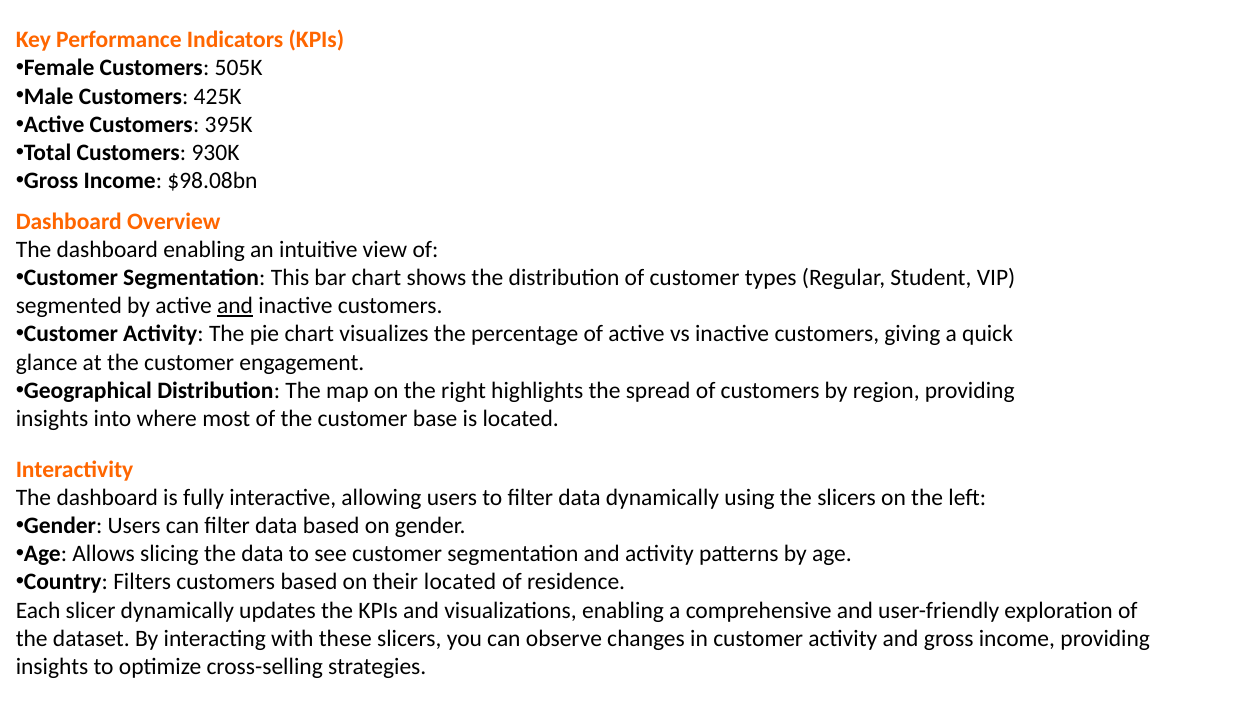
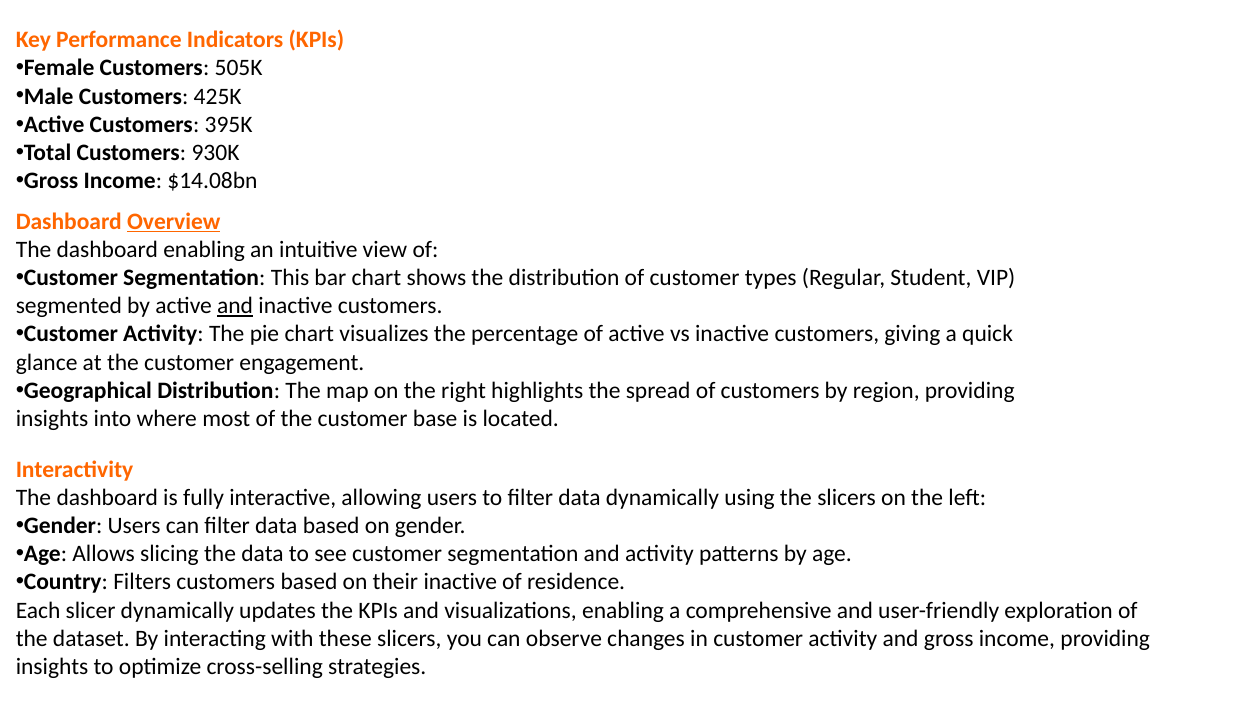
$98.08bn: $98.08bn -> $14.08bn (212, 181)
Overview underline: none -> present (174, 221)
their located: located -> inactive (460, 582)
